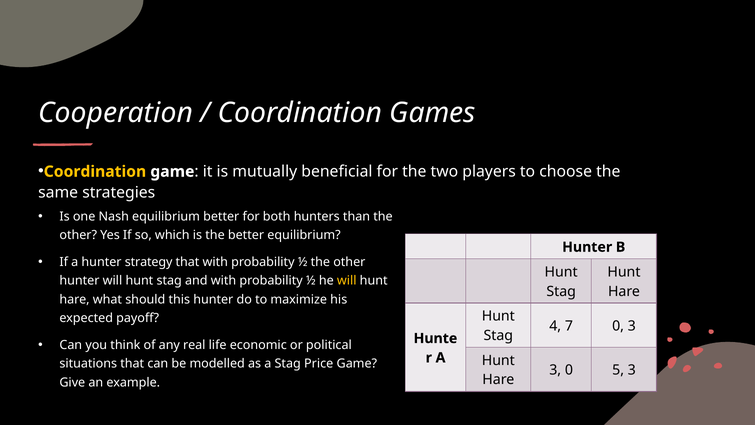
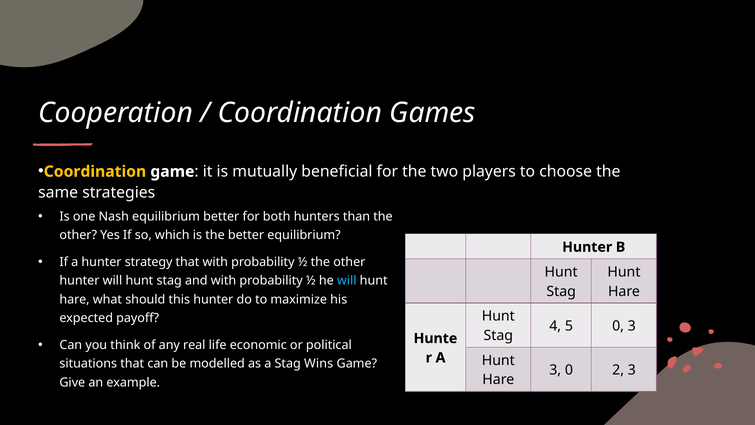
will colour: yellow -> light blue (347, 280)
7: 7 -> 5 (569, 326)
Price: Price -> Wins (319, 363)
5: 5 -> 2 (618, 370)
